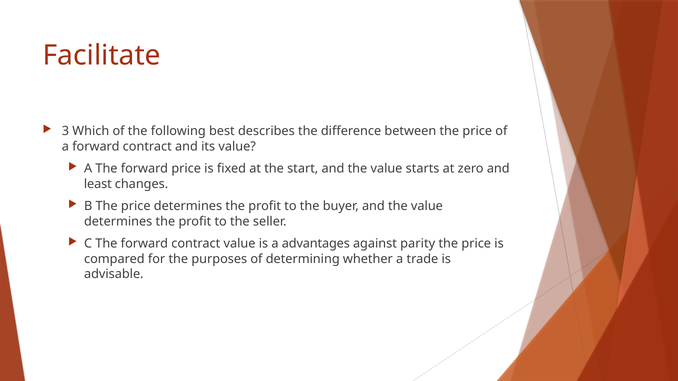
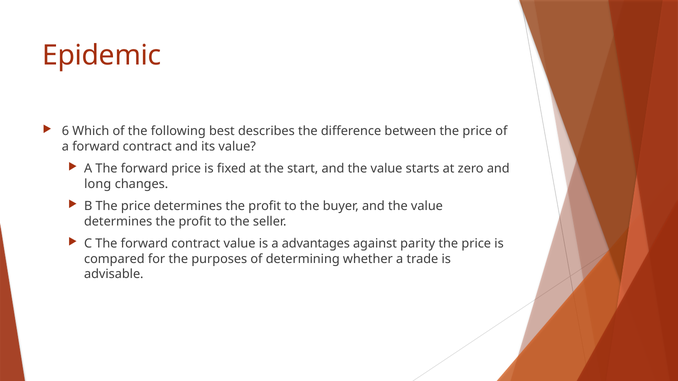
Facilitate: Facilitate -> Epidemic (102, 55)
3: 3 -> 6 (65, 131)
least: least -> long (98, 184)
